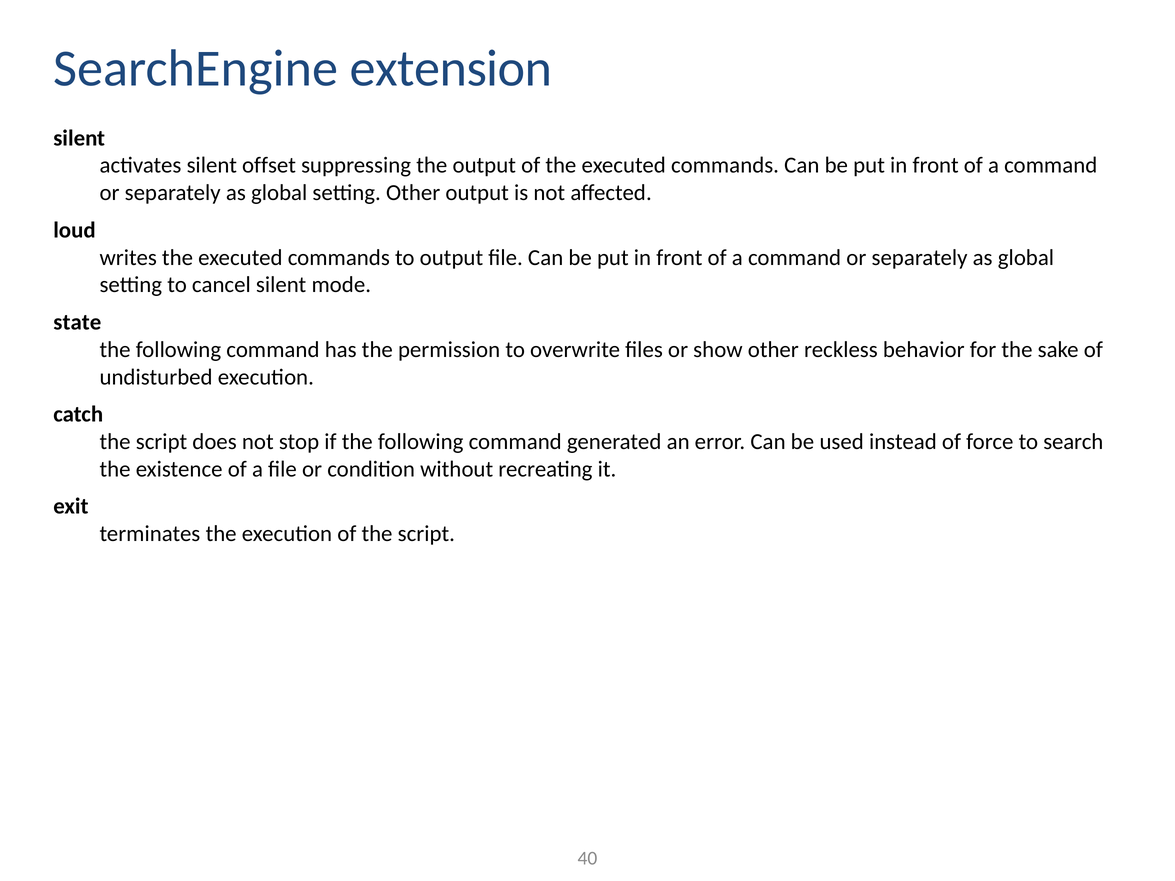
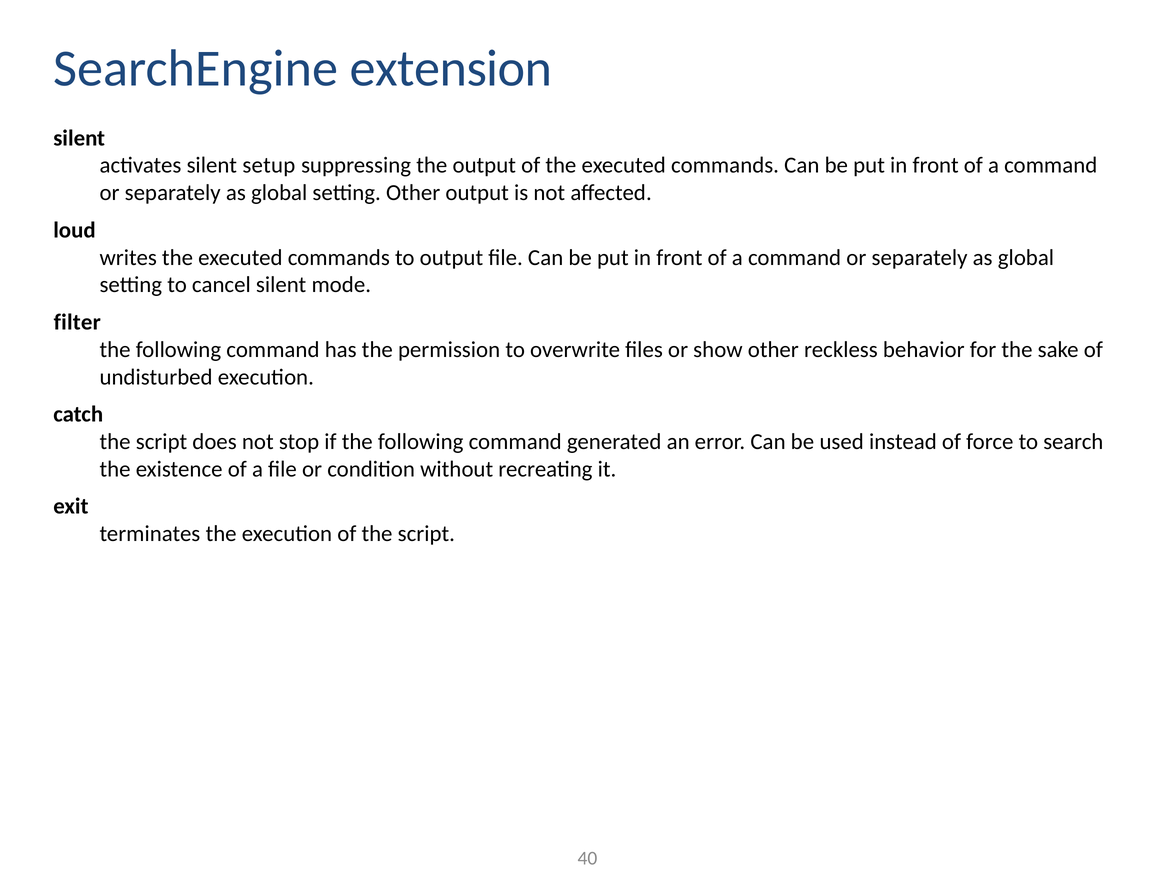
offset: offset -> setup (269, 165)
state: state -> filter (77, 322)
